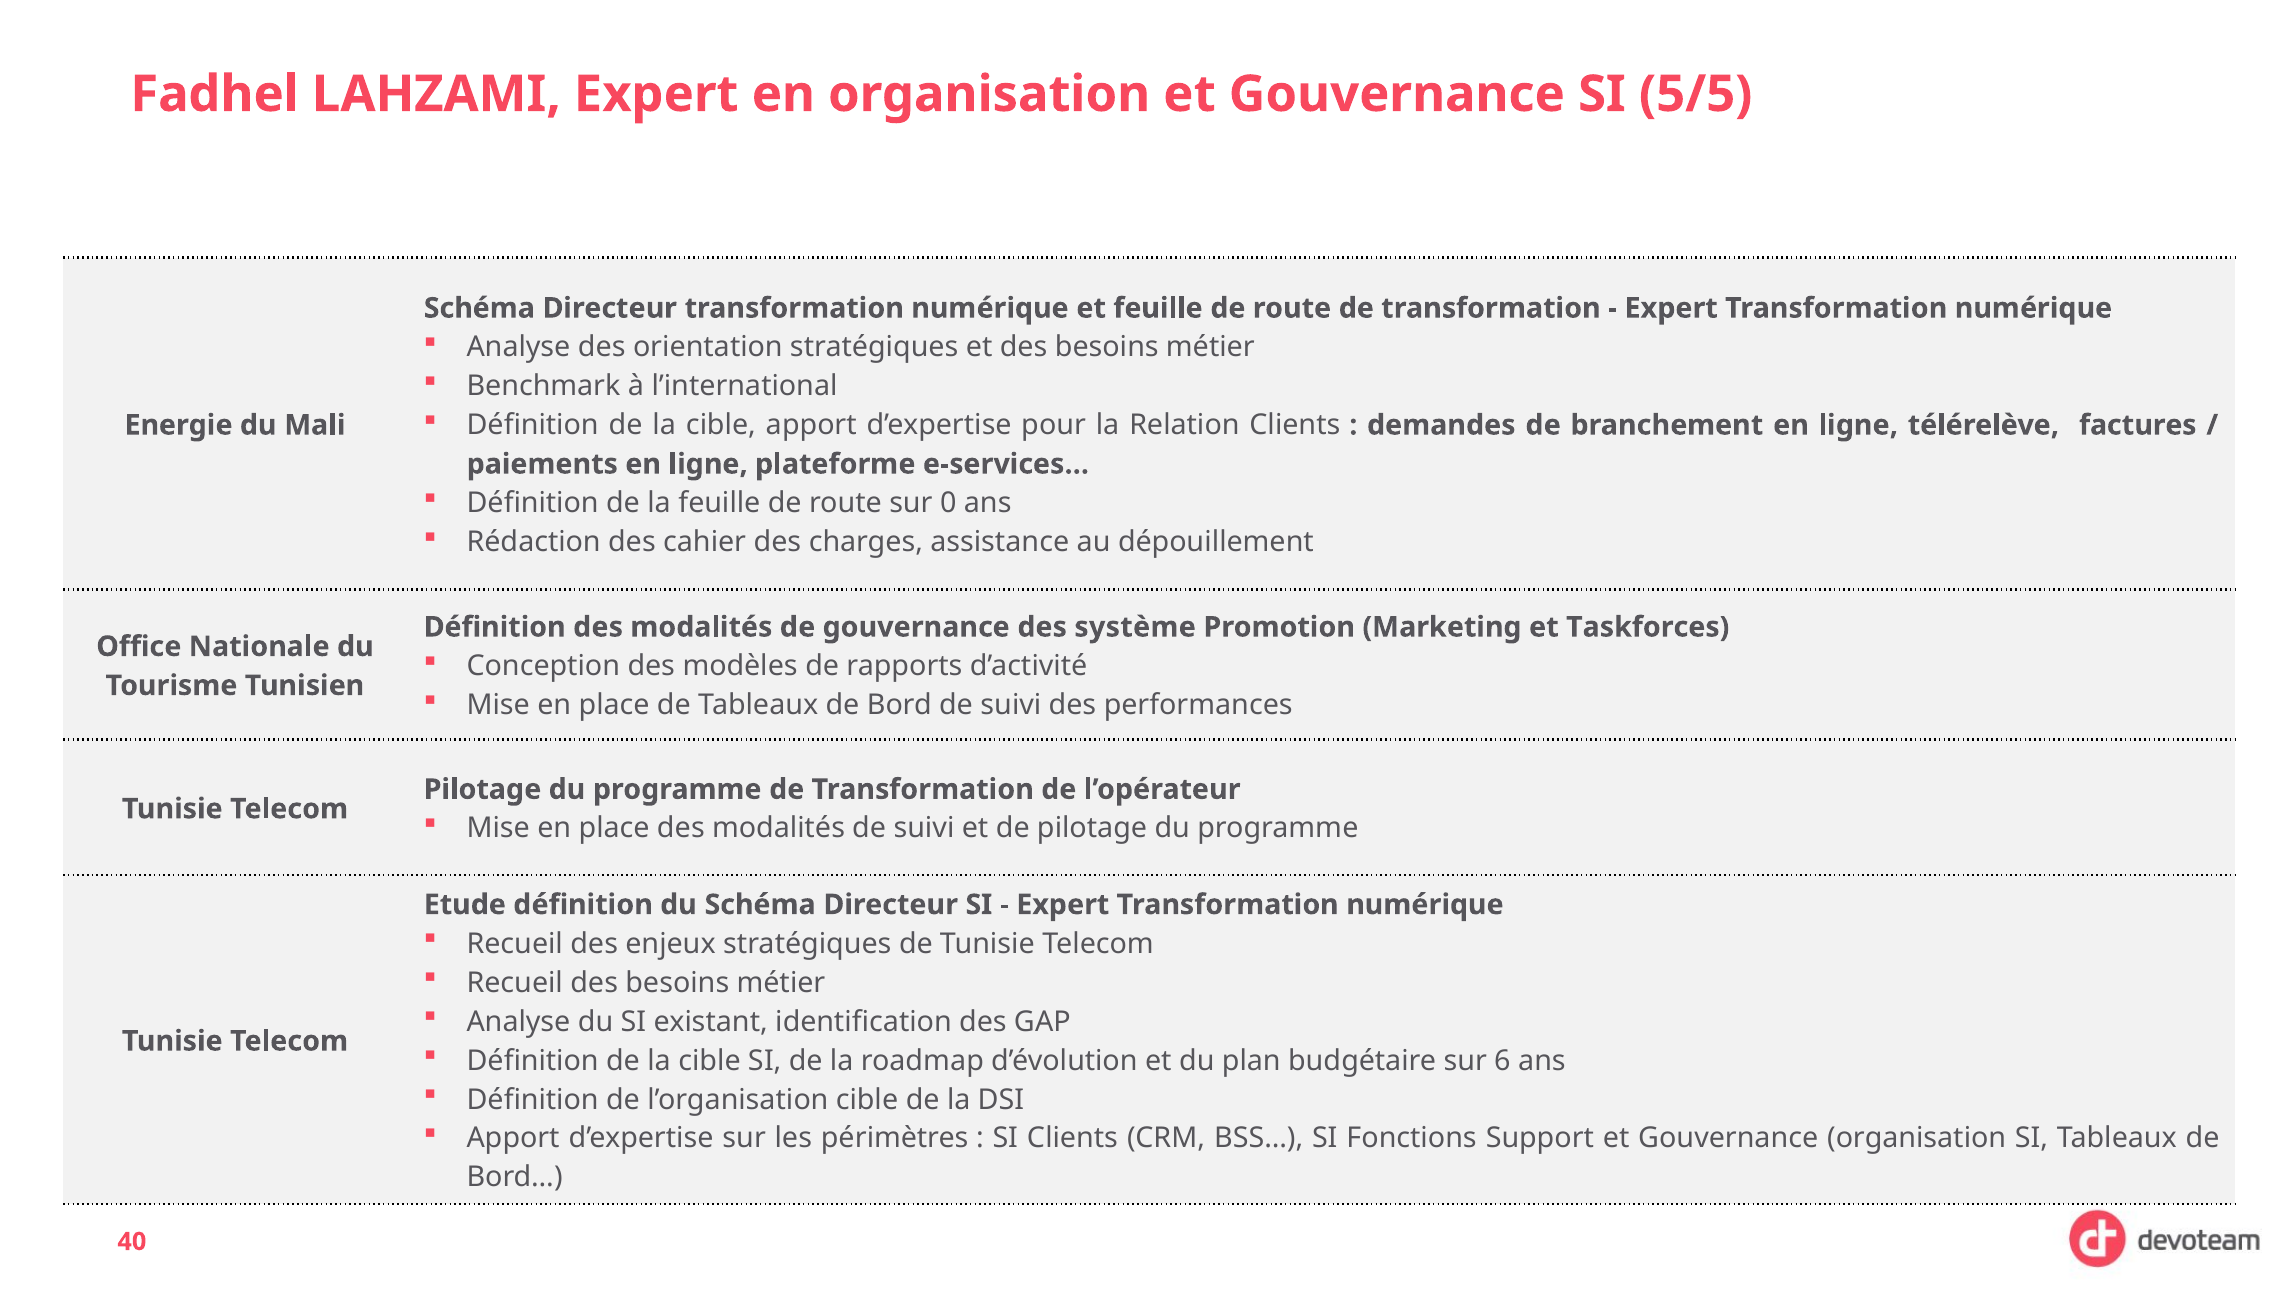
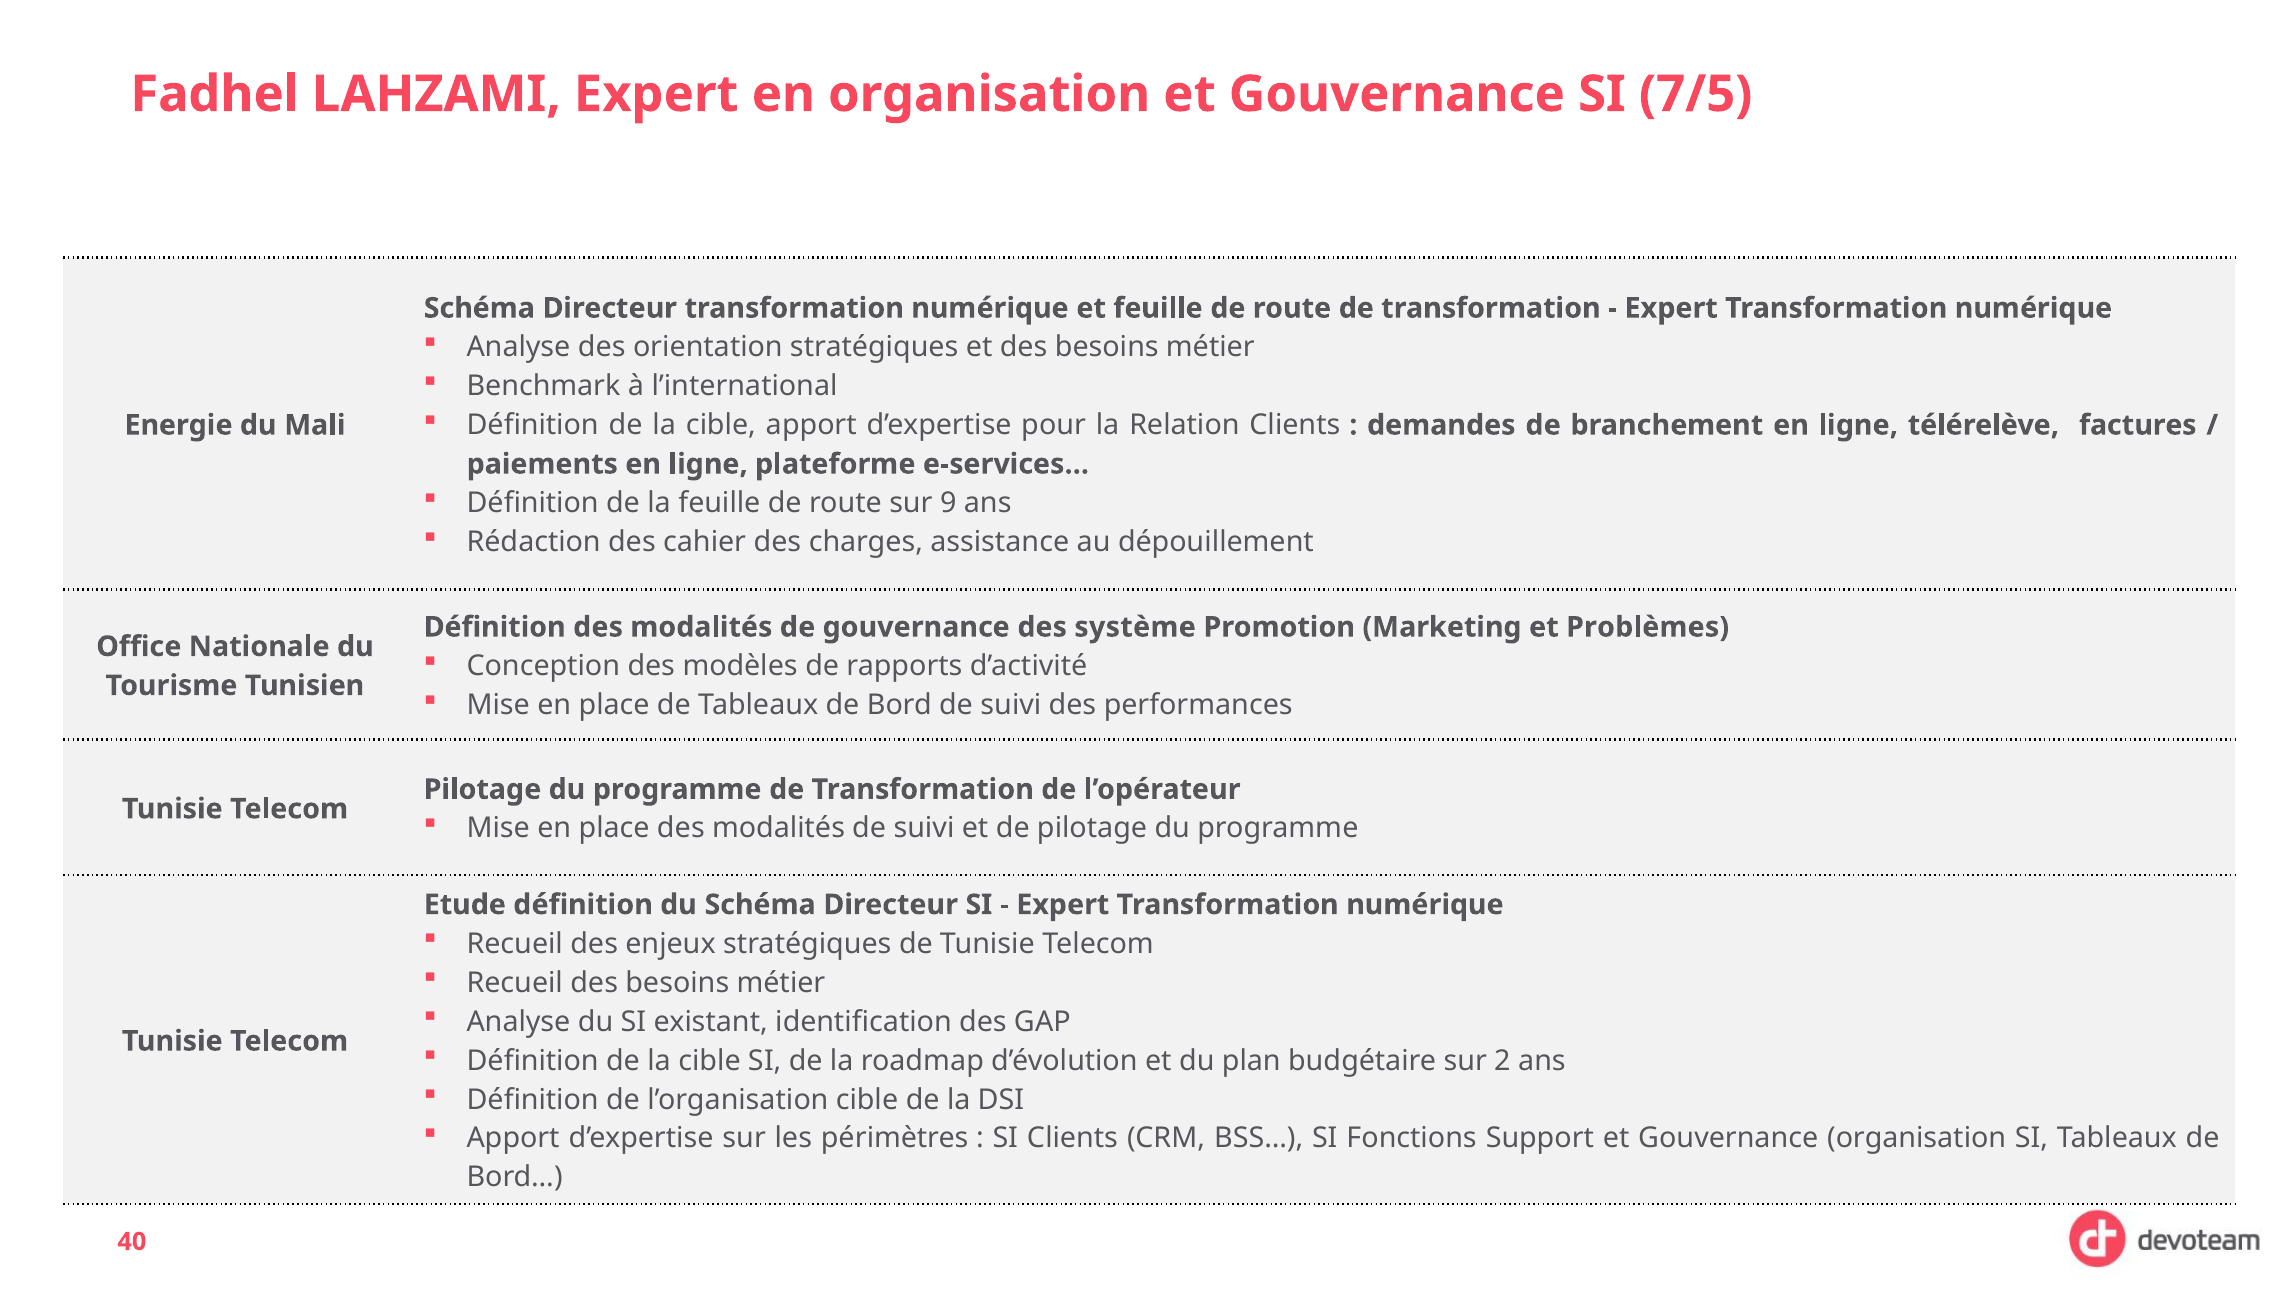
5/5: 5/5 -> 7/5 (1696, 94)
0: 0 -> 9 (948, 503)
Taskforces: Taskforces -> Problèmes (1648, 627)
6: 6 -> 2 (1502, 1060)
